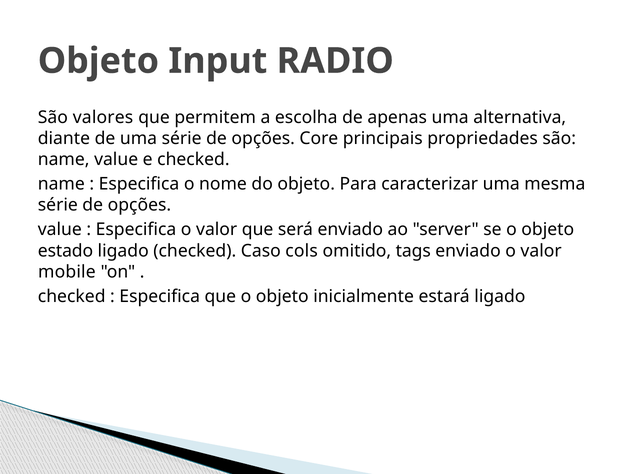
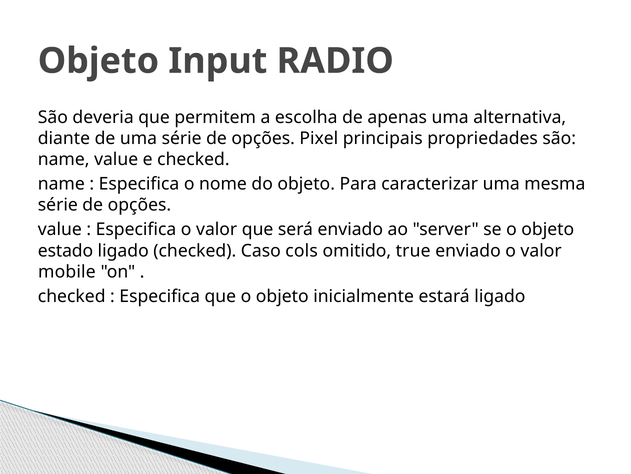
valores: valores -> deveria (103, 117)
Core: Core -> Pixel (319, 138)
tags: tags -> true (413, 250)
